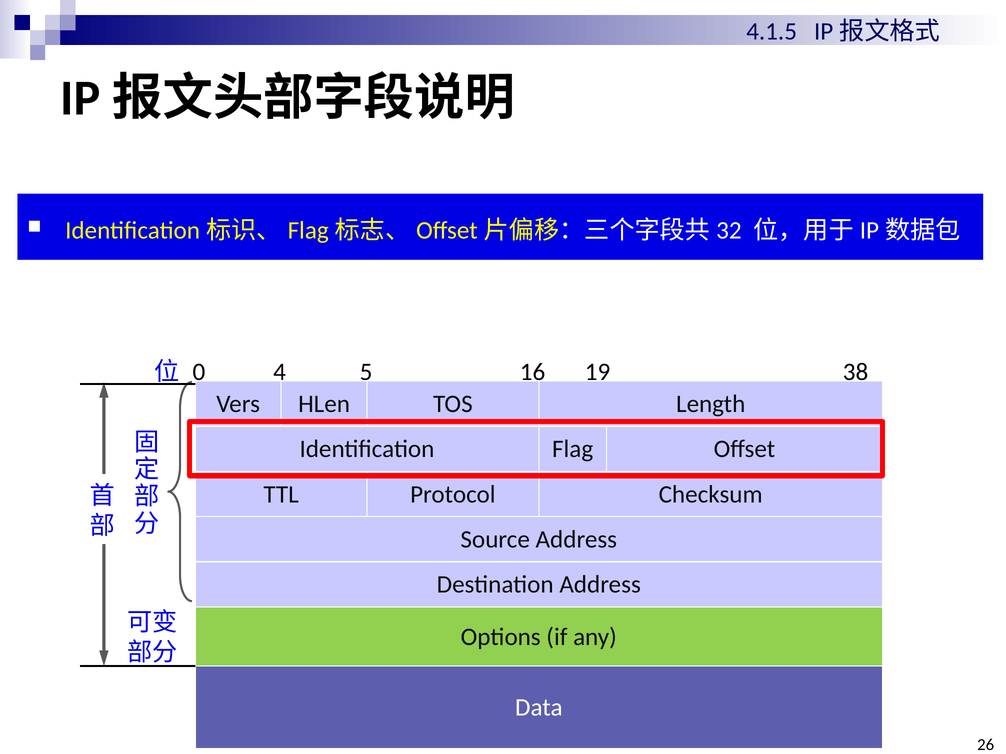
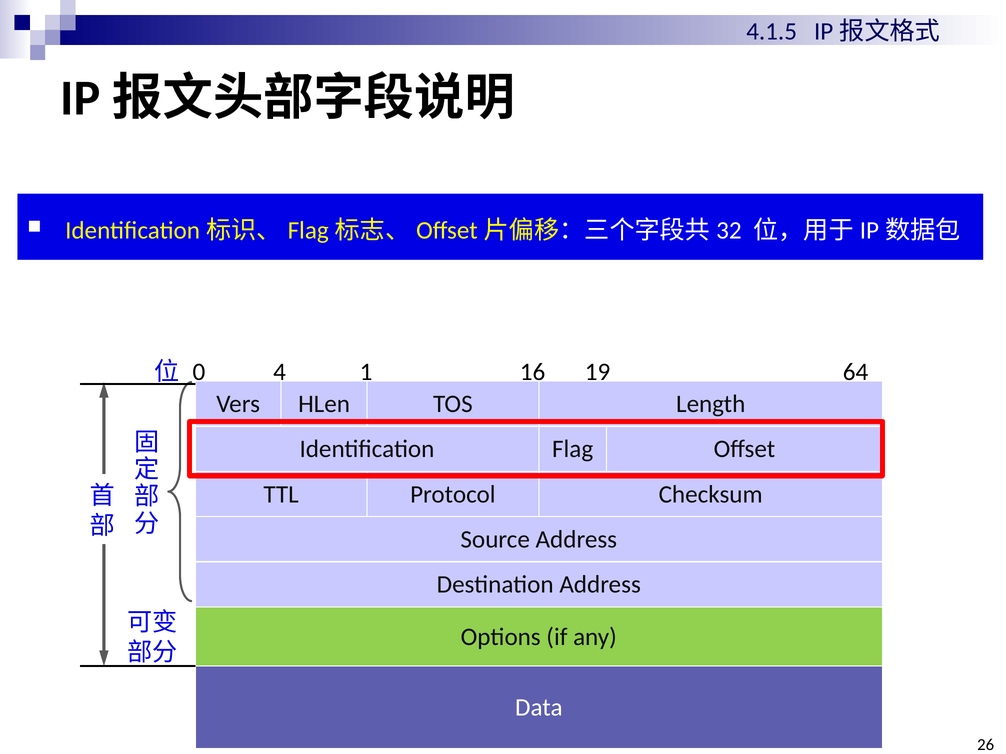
5: 5 -> 1 (366, 372)
38: 38 -> 64 (856, 372)
